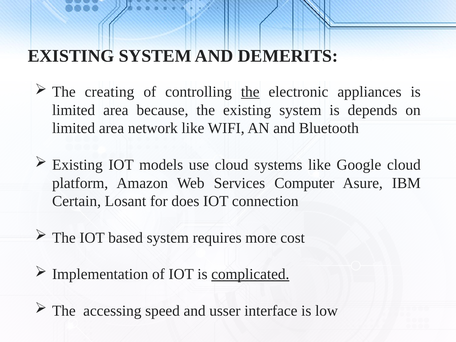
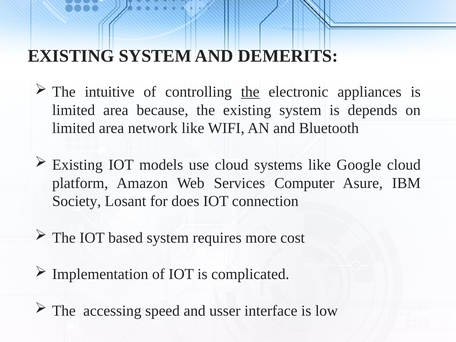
creating: creating -> intuitive (110, 92)
Certain: Certain -> Society (77, 201)
complicated underline: present -> none (250, 274)
